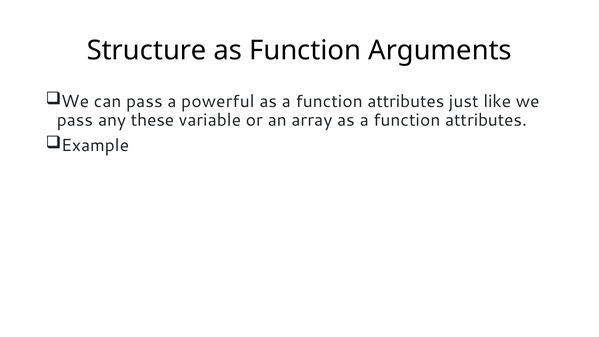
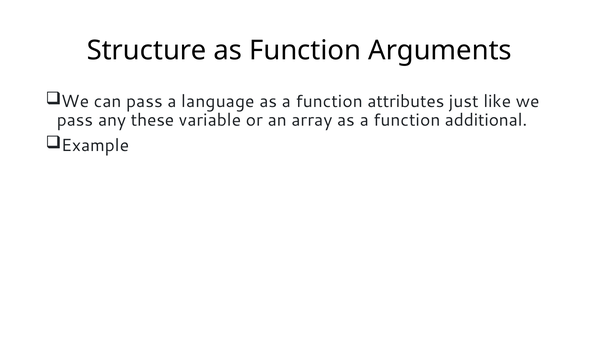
powerful: powerful -> language (218, 101)
attributes: attributes -> additional (486, 120)
